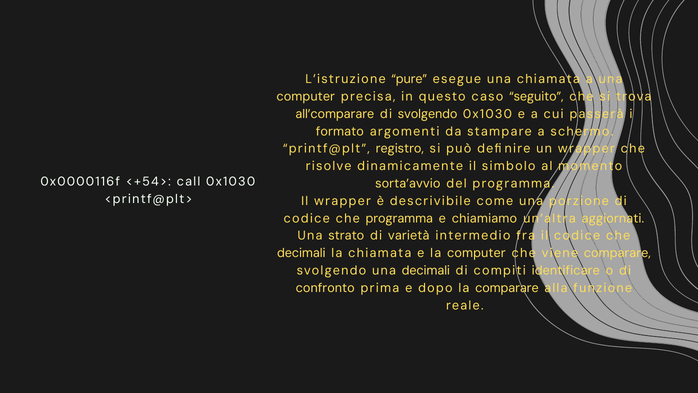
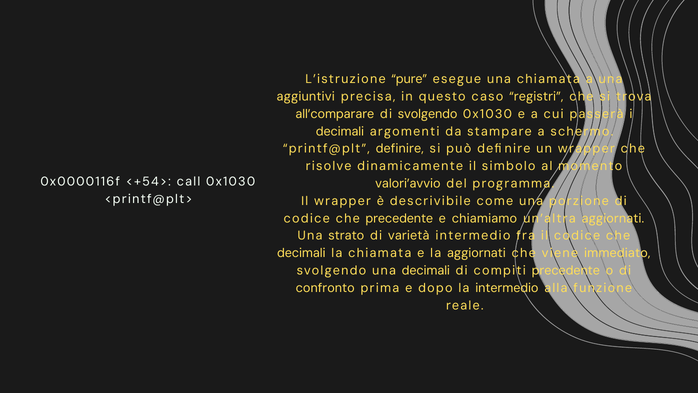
computer: computer -> aggiuntivi (306, 97)
seguito: seguito -> registri (536, 97)
formato: formato -> decimali (340, 131)
printf@plt registro: registro -> definire (400, 149)
sorta’avvio: sorta’avvio -> valori’avvio (408, 183)
che programma: programma -> precedente (399, 218)
la computer: computer -> aggiornati (476, 253)
viene comparare: comparare -> immediato (617, 253)
compiti identificare: identificare -> precedente (566, 270)
la comparare: comparare -> intermedio (507, 288)
